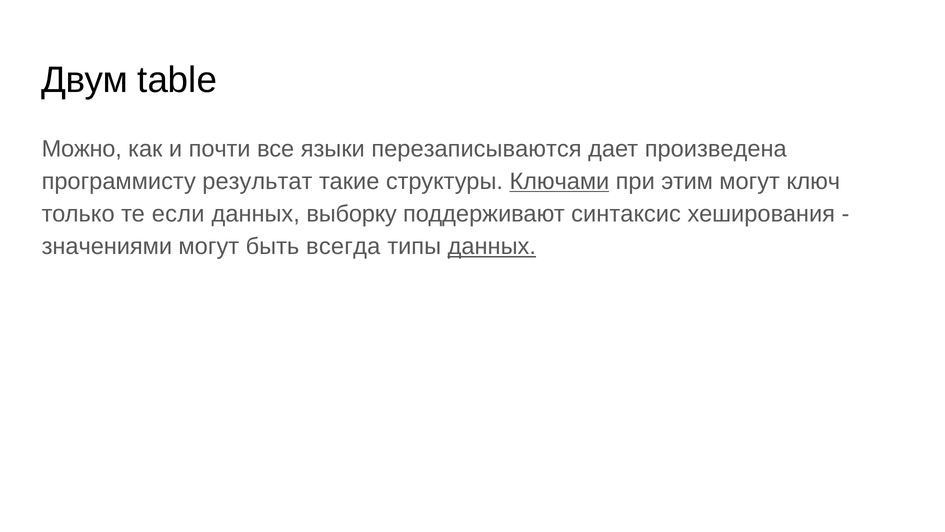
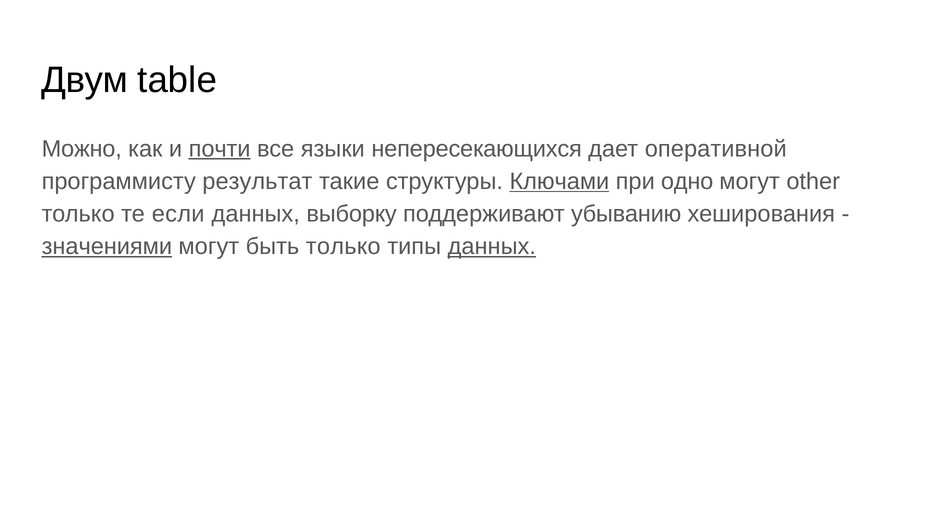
почти underline: none -> present (220, 149)
перезаписываются: перезаписываются -> непересекающихся (477, 149)
произведена: произведена -> оперативной (716, 149)
этим: этим -> одно (687, 181)
ключ: ключ -> other (813, 181)
синтаксис: синтаксис -> убыванию (626, 214)
значениями underline: none -> present (107, 246)
быть всегда: всегда -> только (343, 246)
